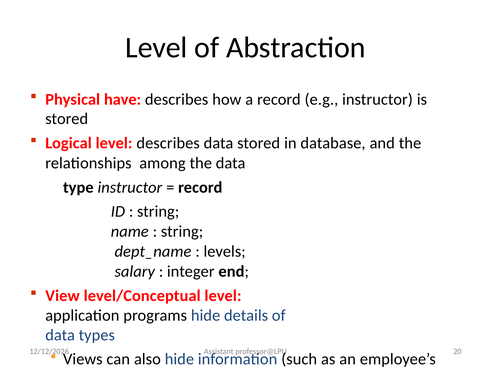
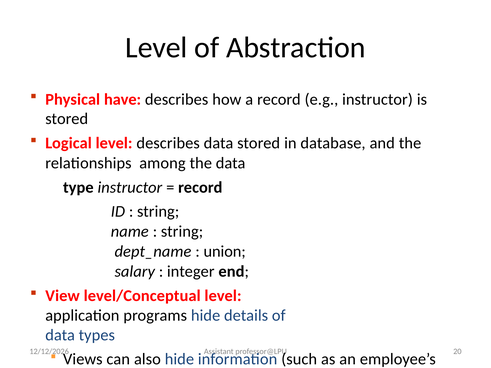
levels: levels -> union (225, 252)
